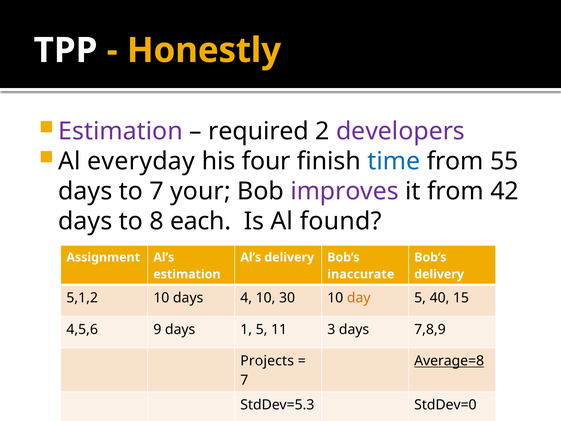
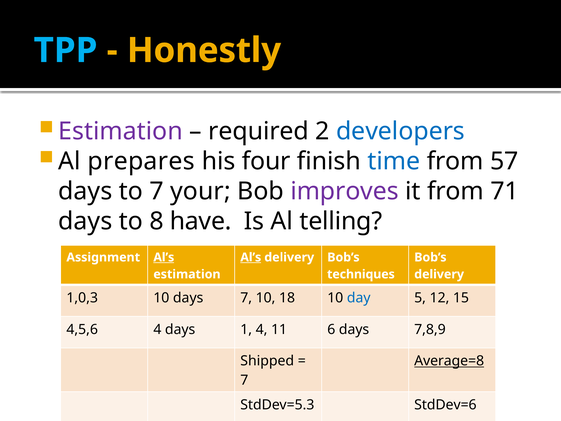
TPP colour: white -> light blue (66, 50)
developers colour: purple -> blue (400, 131)
everyday: everyday -> prepares (141, 161)
55: 55 -> 57 (504, 161)
42: 42 -> 71 (505, 191)
each: each -> have (201, 221)
found: found -> telling (341, 221)
Al’s underline: none -> present (164, 257)
Al’s underline: none -> present (251, 257)
inaccurate: inaccurate -> techniques (361, 274)
5,1,2: 5,1,2 -> 1,0,3 (82, 298)
days 4: 4 -> 7 (246, 298)
30: 30 -> 18 (287, 298)
day colour: orange -> blue (359, 298)
40: 40 -> 12 (439, 298)
4,5,6 9: 9 -> 4 (157, 329)
1 5: 5 -> 4 (262, 329)
3: 3 -> 6 (331, 329)
Projects: Projects -> Shipped (267, 361)
StdDev=0: StdDev=0 -> StdDev=6 (445, 405)
